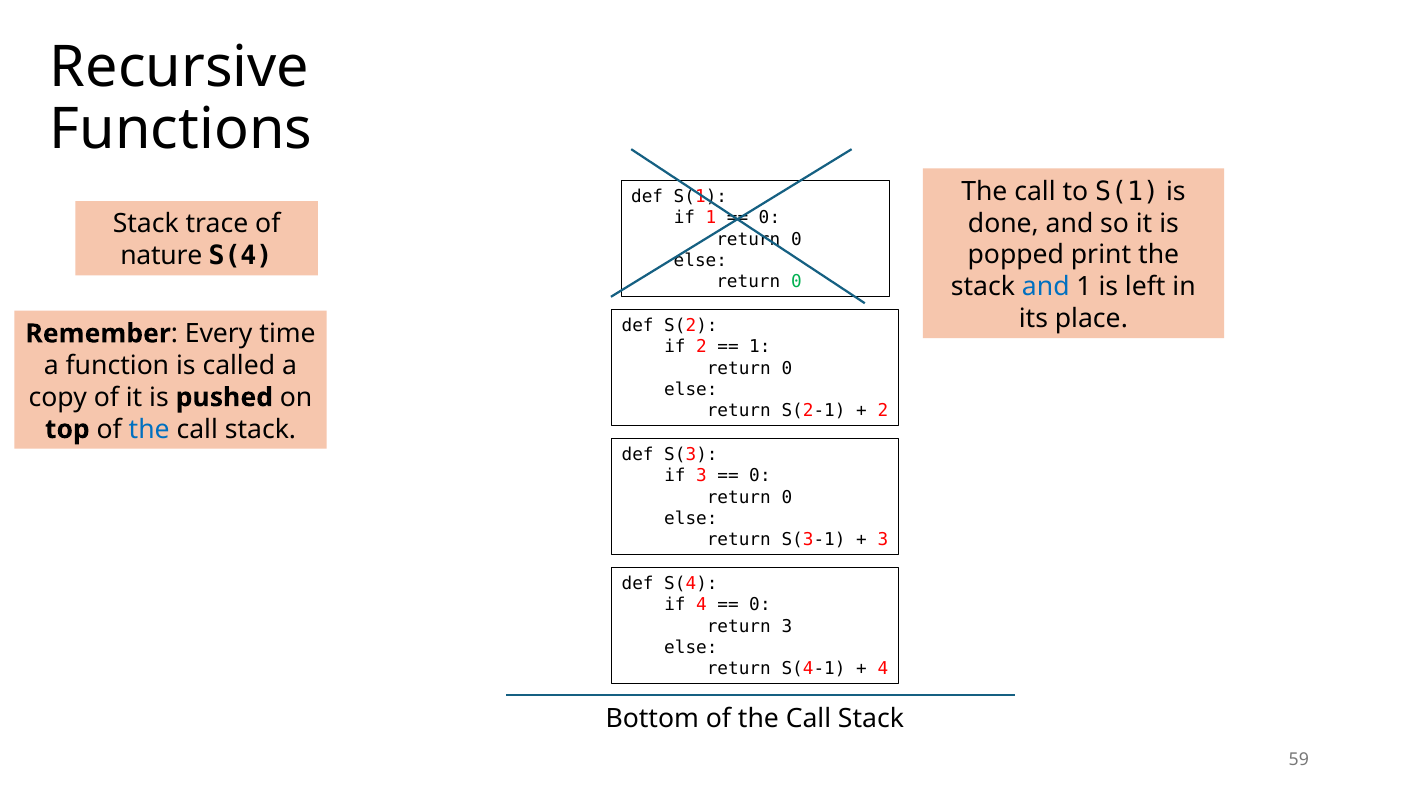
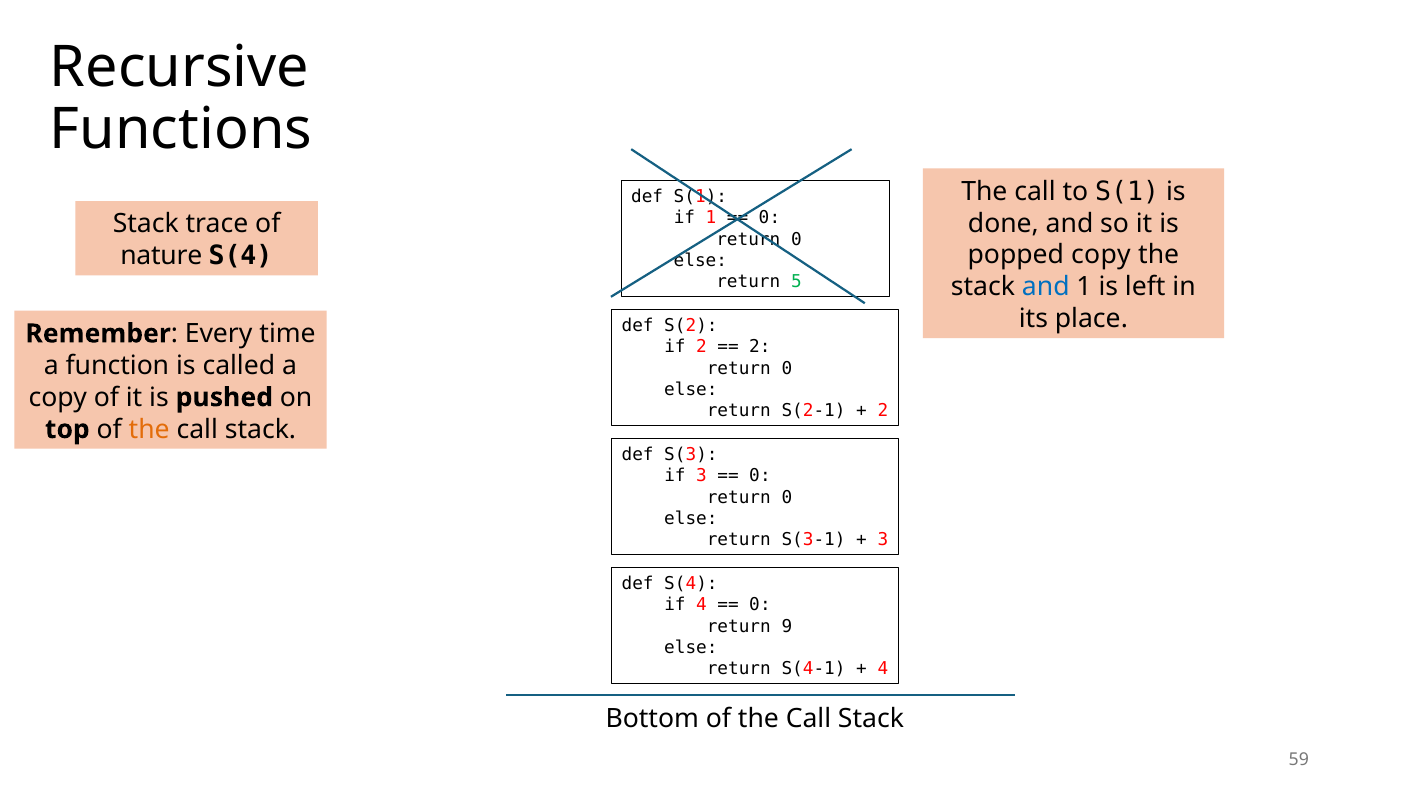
popped print: print -> copy (1101, 255)
0: 0 -> 5 (797, 282)
1: 1 -> 2 (760, 347)
the colour: blue -> orange (149, 429)
return 3: 3 -> 9 (787, 626)
